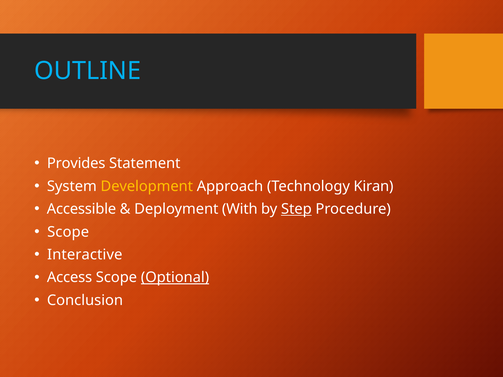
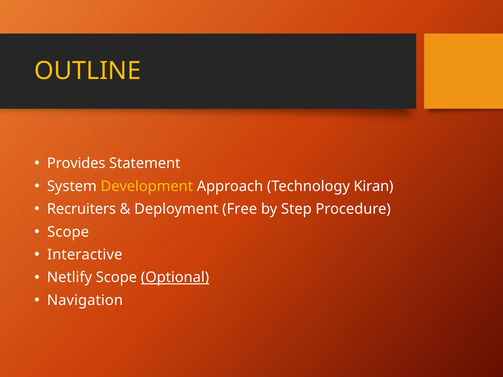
OUTLINE colour: light blue -> yellow (88, 71)
Accessible: Accessible -> Recruiters (81, 209)
With: With -> Free (240, 209)
Step underline: present -> none (296, 209)
Access: Access -> Netlify (69, 278)
Conclusion: Conclusion -> Navigation (85, 300)
